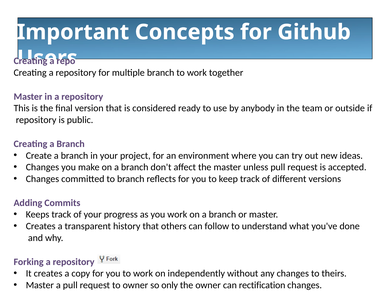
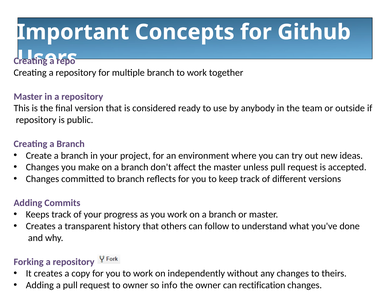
Master: Master -> Adding (40, 286)
only: only -> info (170, 286)
